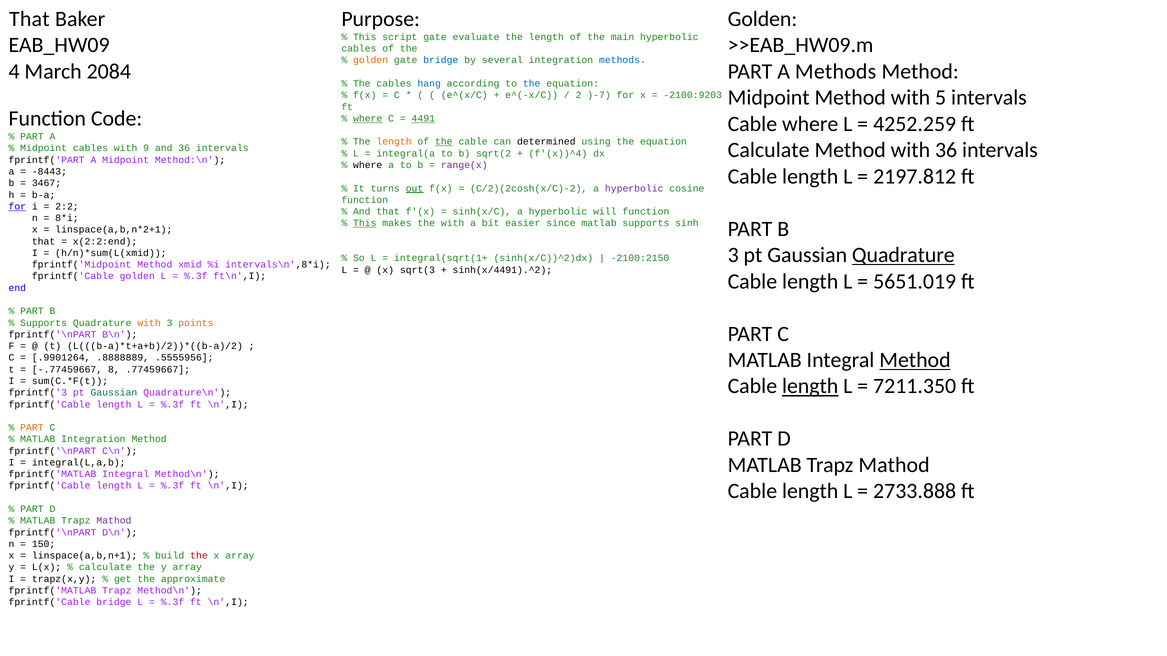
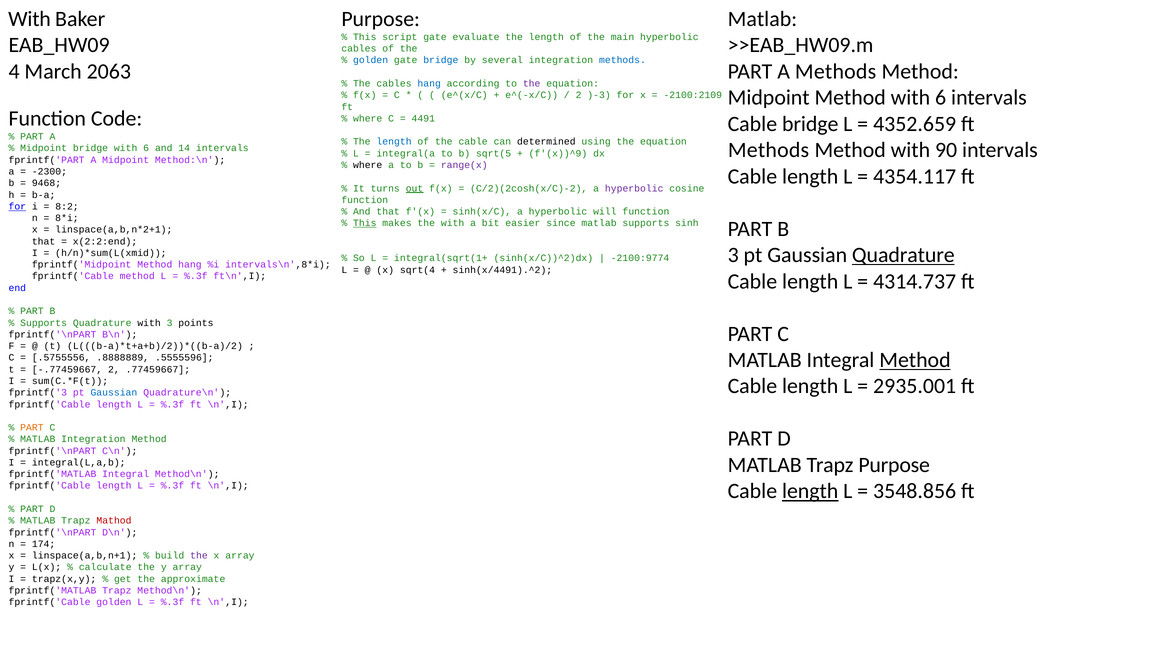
That: That -> With (30, 19)
Golden: Golden -> Matlab (762, 19)
golden colour: orange -> blue (371, 60)
2084: 2084 -> 2063 (109, 71)
the colour: blue -> purple (532, 84)
Method with 5: 5 -> 6 (941, 98)
)-7: )-7 -> )-3 (599, 95)
-2100:9203: -2100:9203 -> -2100:2109 (693, 95)
where underline: present -> none (368, 119)
4491 underline: present -> none (423, 119)
Cable where: where -> bridge (810, 124)
4252.259: 4252.259 -> 4352.659 (915, 124)
length colour: orange -> blue (394, 142)
the underline: present -> none (444, 142)
Calculate: Calculate -> Methods (769, 150)
with 36: 36 -> 90 (946, 150)
Midpoint cables: cables -> bridge (91, 148)
9: 9 -> 6 (146, 148)
and 36: 36 -> 14 (184, 148)
sqrt(2: sqrt(2 -> sqrt(5 (494, 154)
f'(x))^4: f'(x))^4 -> f'(x))^9 (558, 154)
2197.812: 2197.812 -> 4354.117 (915, 176)
-8443: -8443 -> -2300 (49, 172)
3467: 3467 -> 9468 (47, 183)
2:2: 2:2 -> 8:2 (67, 207)
-2100:2150: -2100:2150 -> -2100:9774 (640, 258)
Method xmid: xmid -> hang (190, 265)
sqrt(3: sqrt(3 -> sqrt(4 (418, 270)
5651.019: 5651.019 -> 4314.737 (915, 282)
fprintf('Cable golden: golden -> method (137, 276)
with colour: orange -> black (149, 323)
points colour: orange -> black (196, 323)
.9901264: .9901264 -> .5755556 (61, 358)
.5555956: .5555956 -> .5555596 (184, 358)
-.77459667 8: 8 -> 2 (114, 370)
length underline: present -> none (810, 387)
7211.350: 7211.350 -> 2935.001 (915, 387)
Gaussian colour: green -> blue (114, 393)
Mathod: Mathod -> Purpose (894, 465)
length underline: none -> present (810, 492)
2733.888: 2733.888 -> 3548.856 (915, 492)
Mathod colour: purple -> red (114, 521)
150: 150 -> 174 (44, 544)
the colour: red -> purple (199, 556)
fprintf('Cable bridge: bridge -> golden (114, 603)
